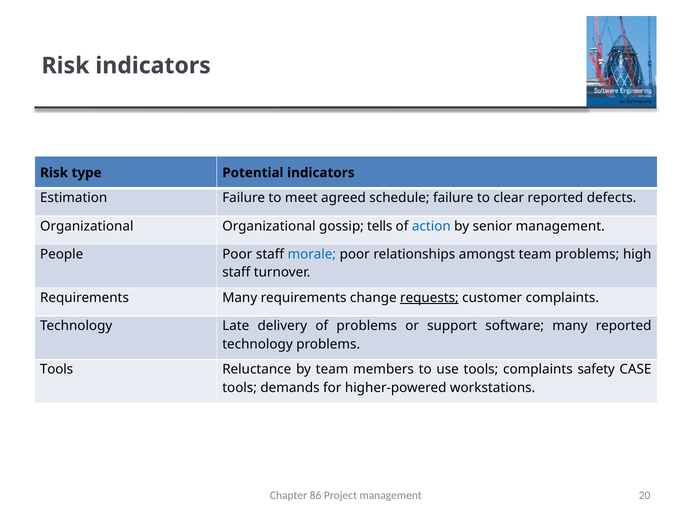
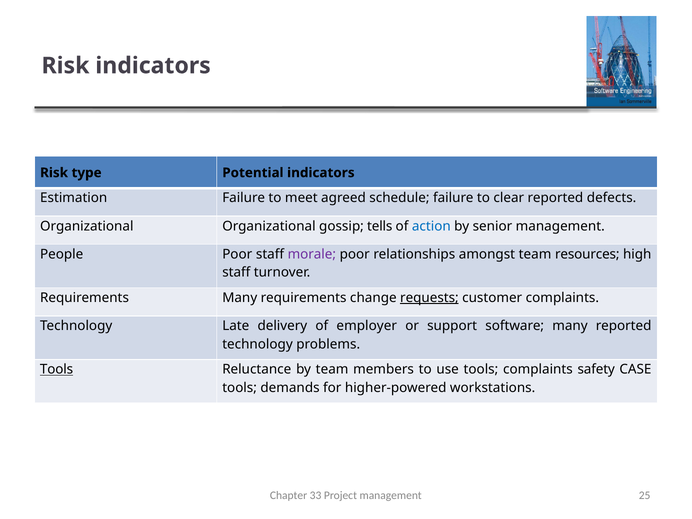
morale colour: blue -> purple (312, 254)
team problems: problems -> resources (587, 254)
of problems: problems -> employer (367, 326)
Tools underline: none -> present (57, 369)
86: 86 -> 33 (316, 496)
20: 20 -> 25 (645, 496)
